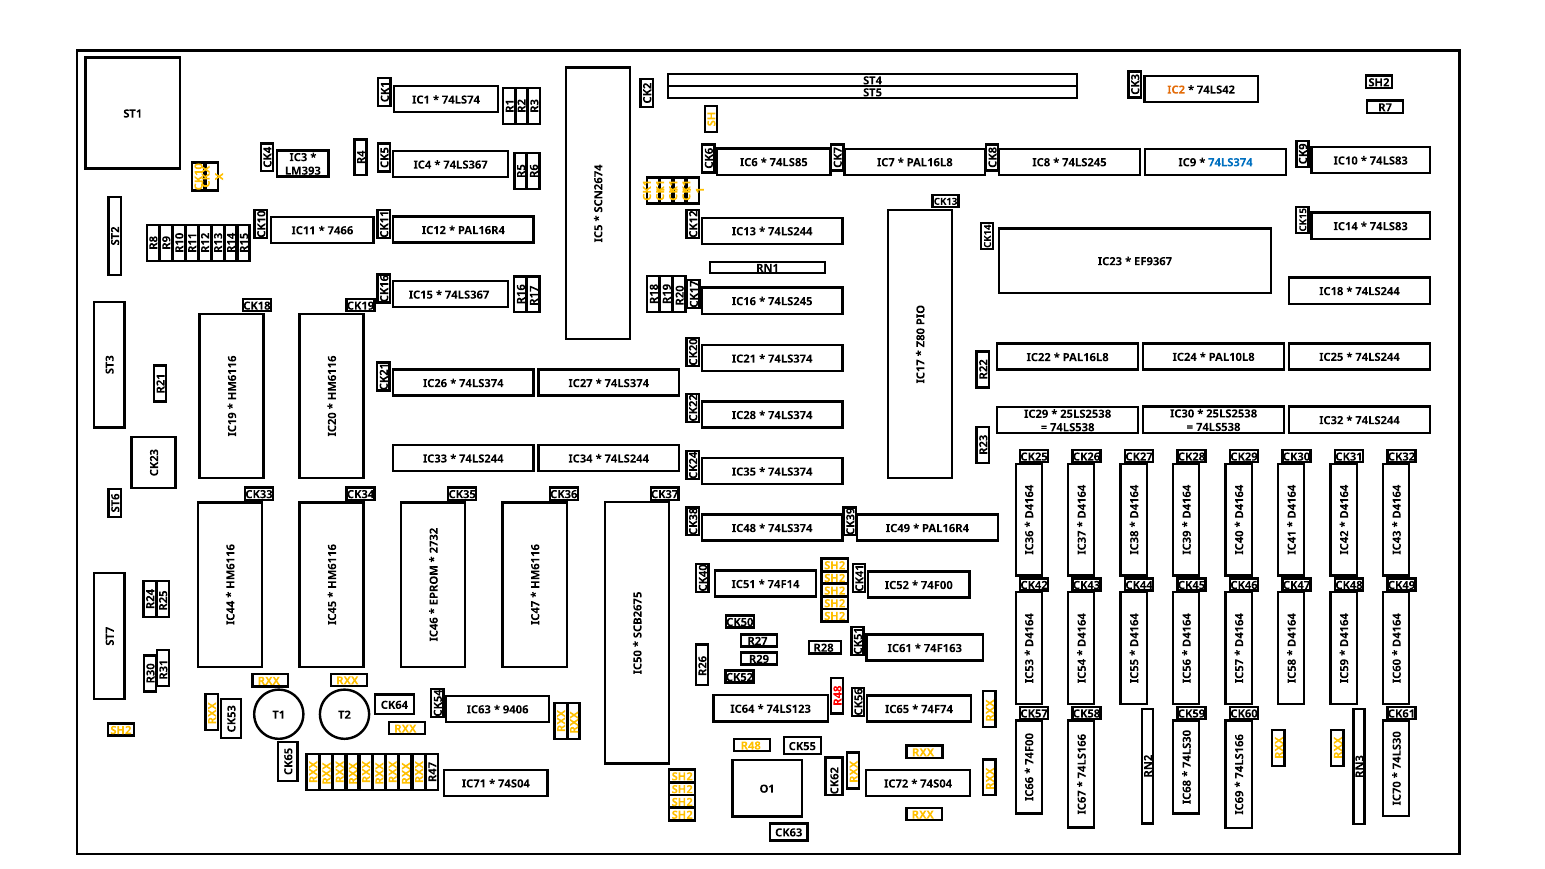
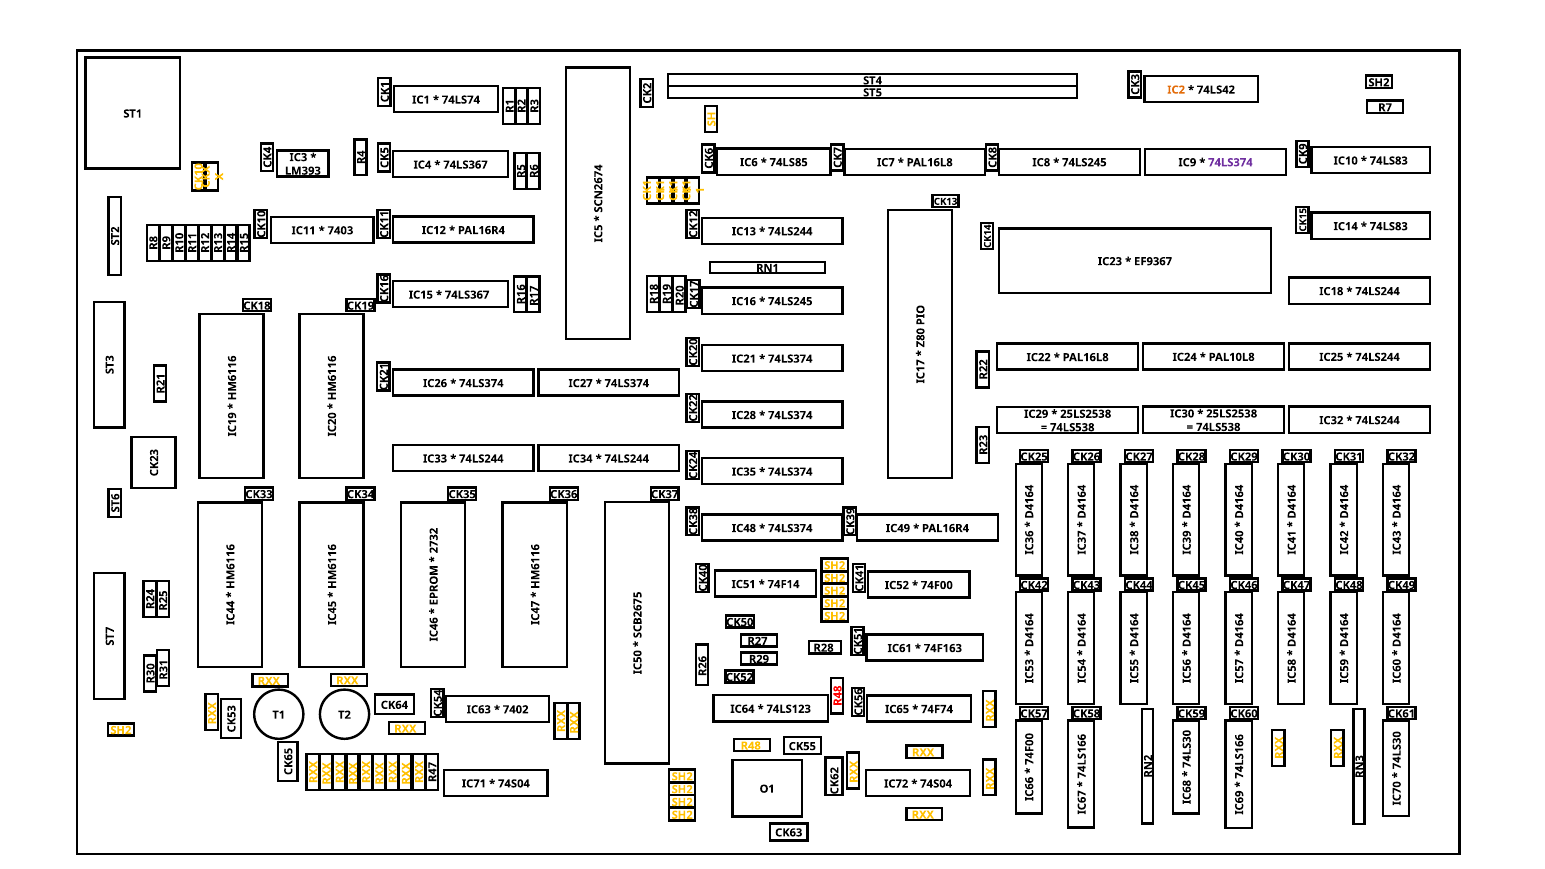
74LS374 colour: blue -> purple (1230, 163)
7466: 7466 -> 7403 (340, 231)
9406: 9406 -> 7402 (516, 710)
